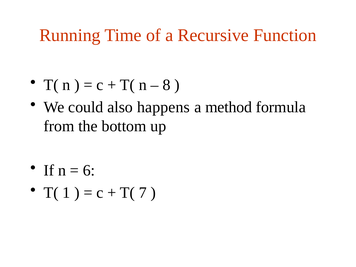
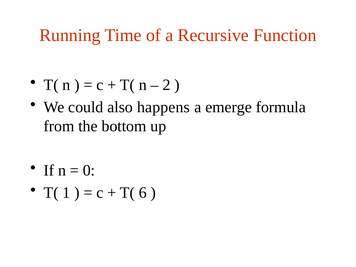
8: 8 -> 2 (167, 85)
method: method -> emerge (229, 107)
6: 6 -> 0 (89, 170)
7: 7 -> 6 (143, 193)
